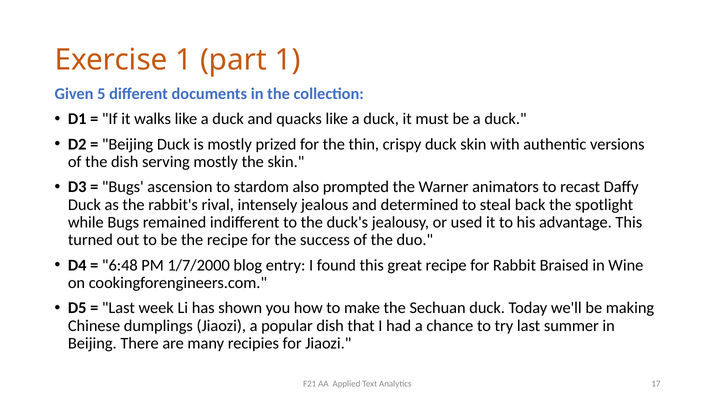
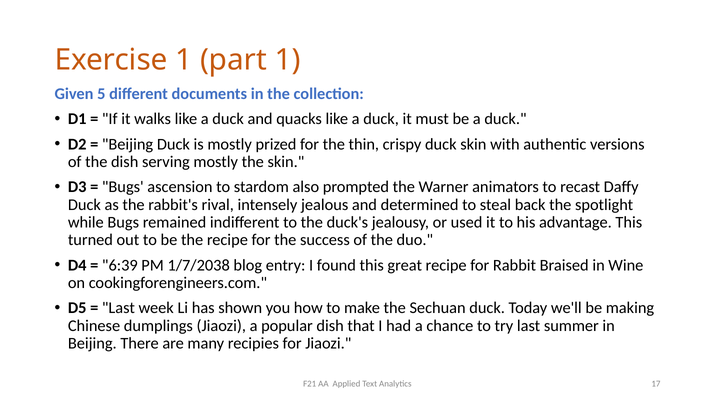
6:48: 6:48 -> 6:39 (120, 265)
1/7/2000: 1/7/2000 -> 1/7/2038 (199, 265)
